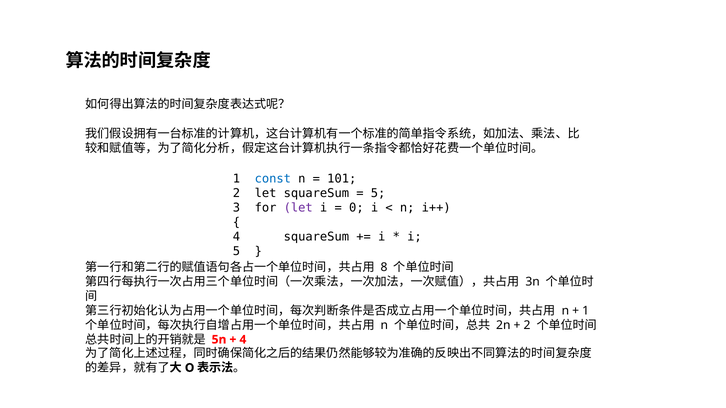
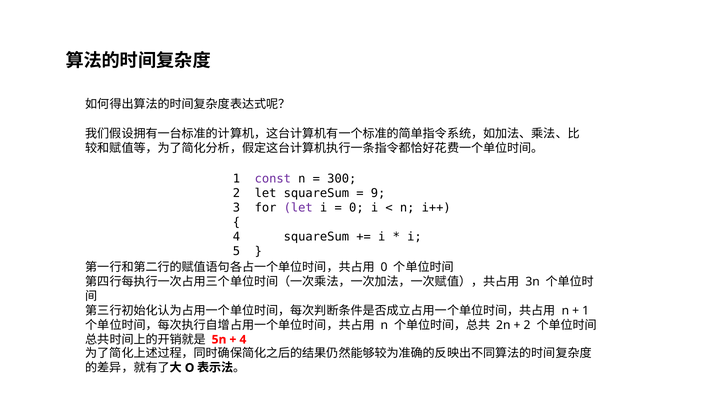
const colour: blue -> purple (273, 179)
101: 101 -> 300 (342, 179)
5: 5 -> 9 (378, 193)
8: 8 -> 0 (384, 267)
